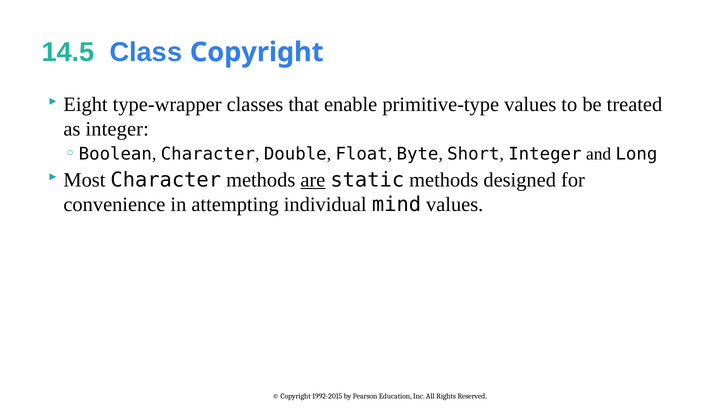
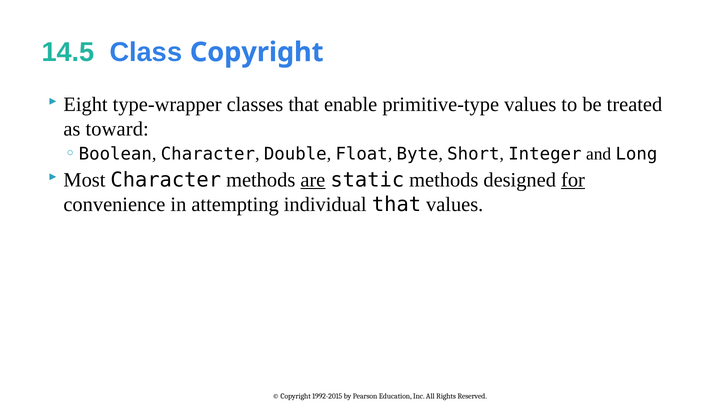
as integer: integer -> toward (117, 129)
for underline: none -> present (573, 180)
individual mind: mind -> that (397, 205)
